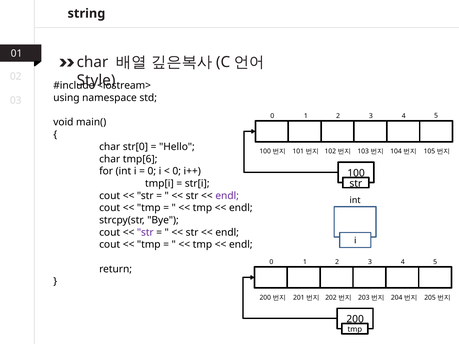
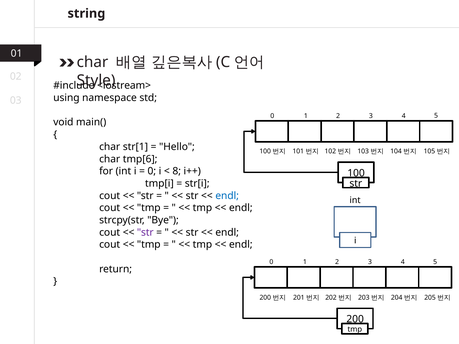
str[0: str[0 -> str[1 (135, 147)
0: 0 -> 8 (177, 171)
endl colour: purple -> blue (227, 196)
